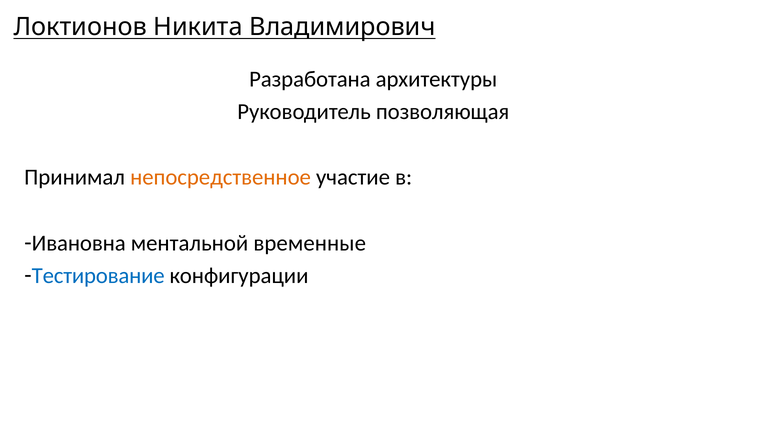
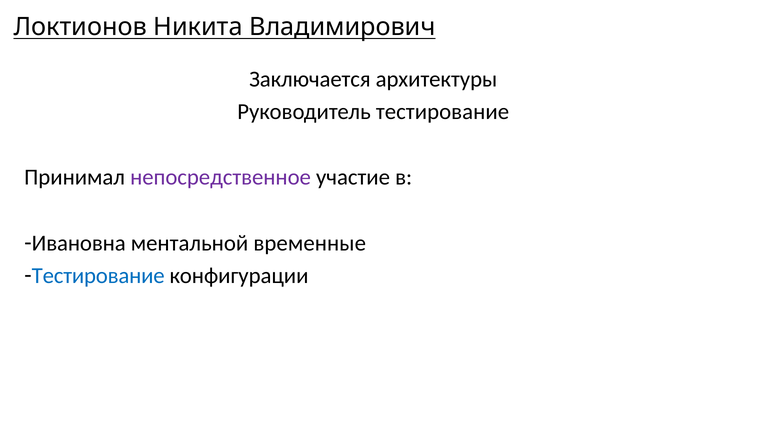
Разработана: Разработана -> Заключается (310, 79)
Руководитель позволяющая: позволяющая -> тестирование (443, 112)
непосредственное colour: orange -> purple (221, 177)
